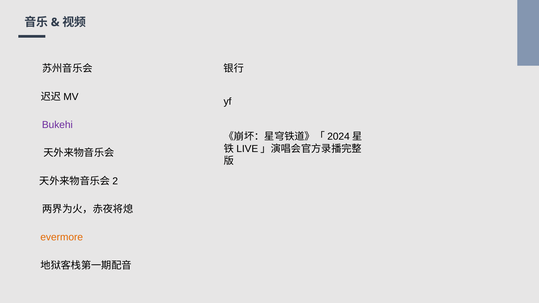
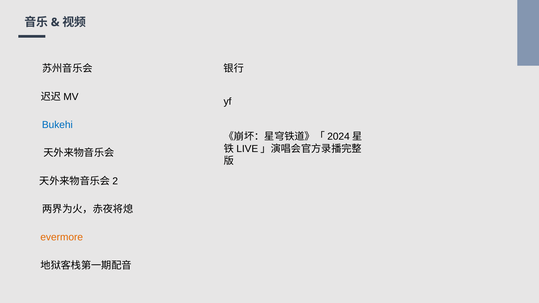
Bukehi colour: purple -> blue (57, 125)
